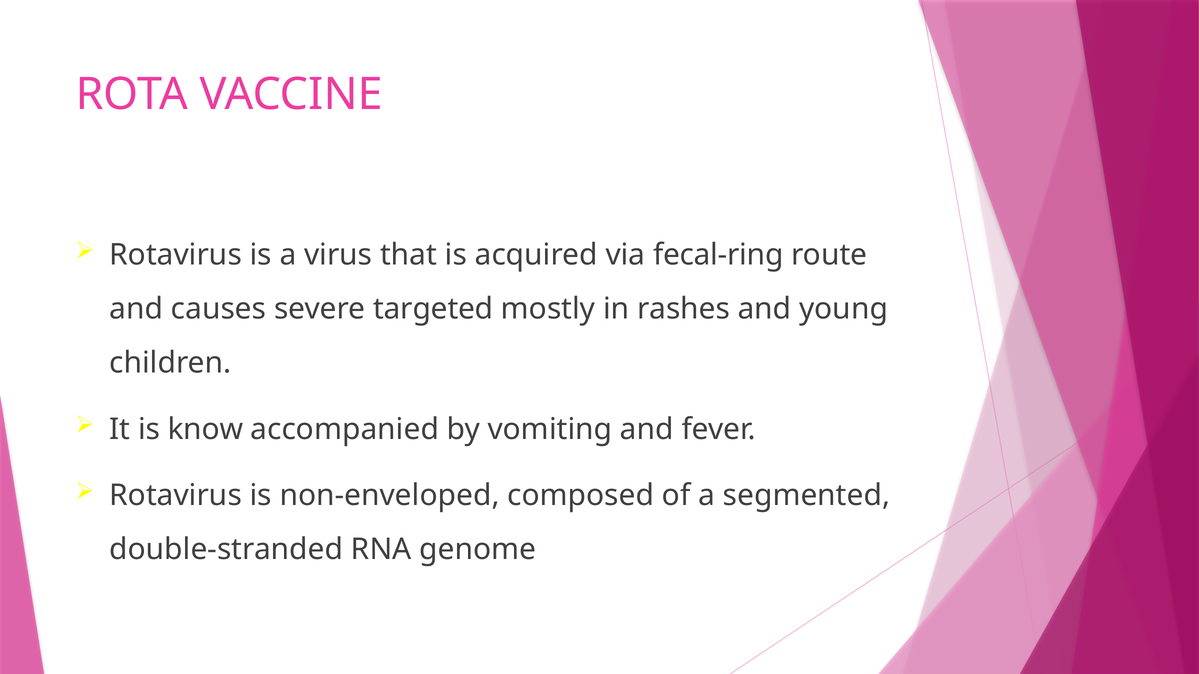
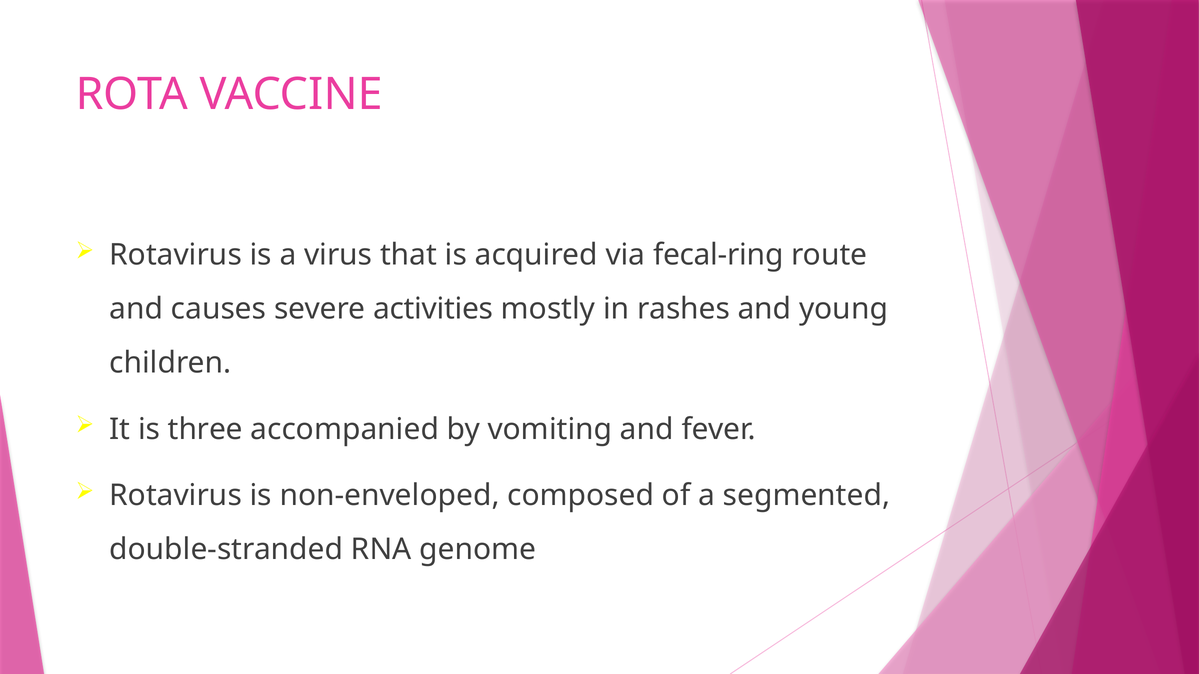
targeted: targeted -> activities (433, 309)
know: know -> three (205, 429)
